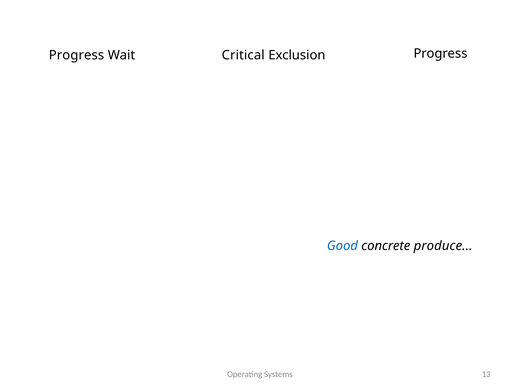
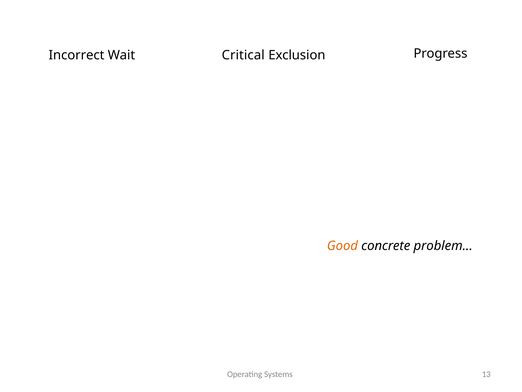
Progress: Progress -> Incorrect (77, 55)
Good colour: blue -> orange (342, 245)
produce: produce -> problem (443, 245)
